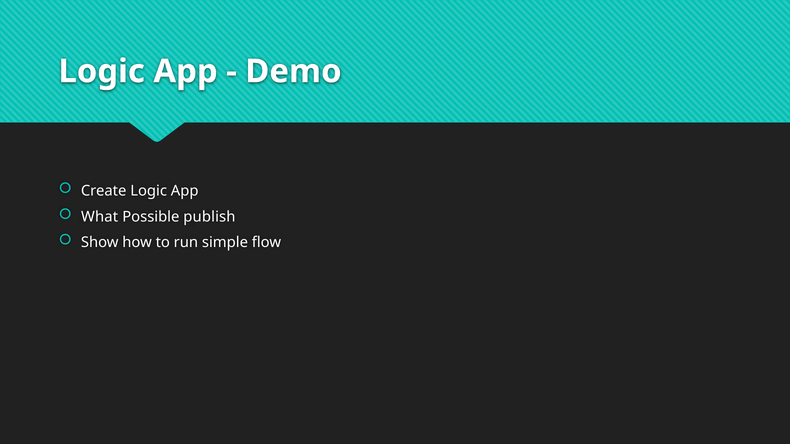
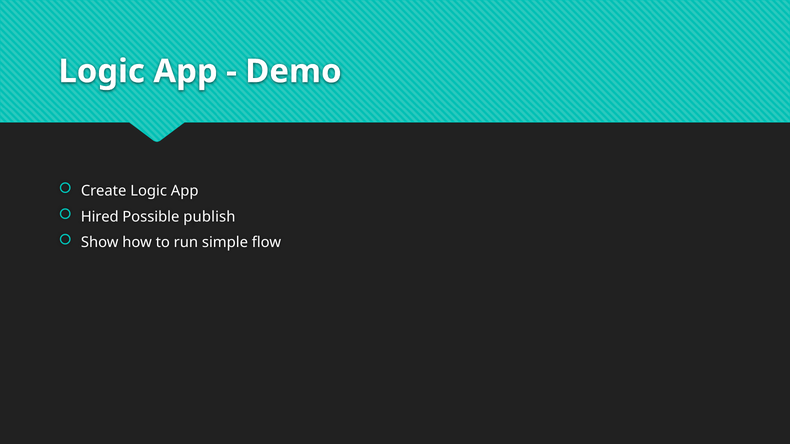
What: What -> Hired (100, 217)
